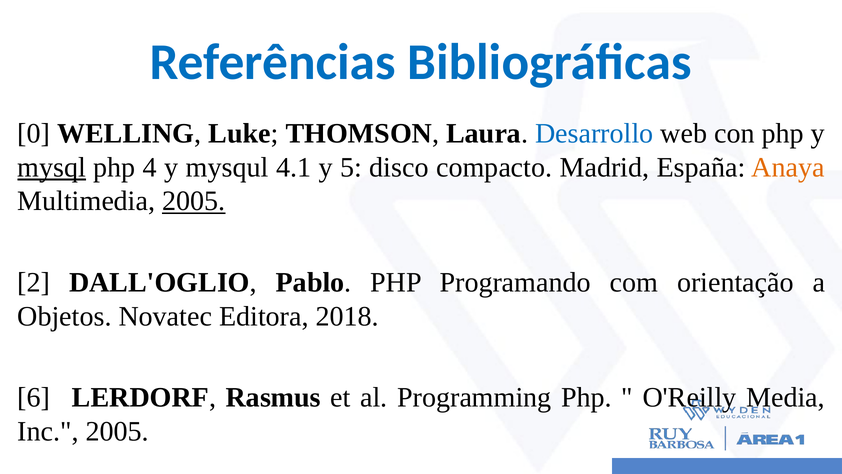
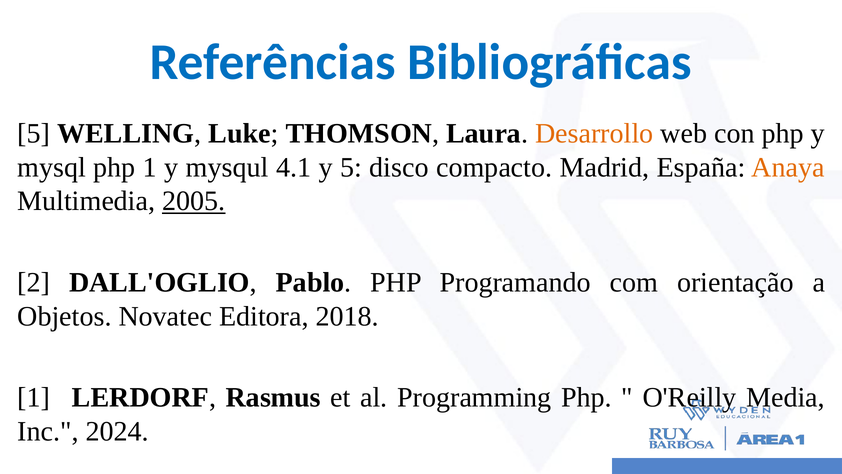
0: 0 -> 5 (34, 134)
Desarrollo colour: blue -> orange (594, 134)
mysql underline: present -> none (52, 167)
php 4: 4 -> 1 (150, 167)
6: 6 -> 1 (34, 397)
Inc 2005: 2005 -> 2024 (117, 431)
